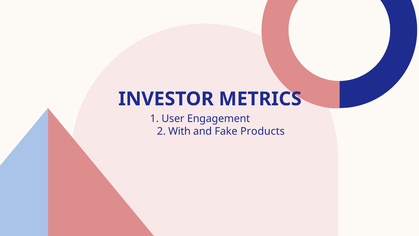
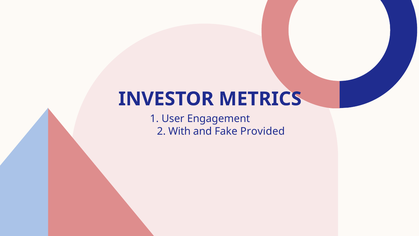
Products: Products -> Provided (263, 131)
